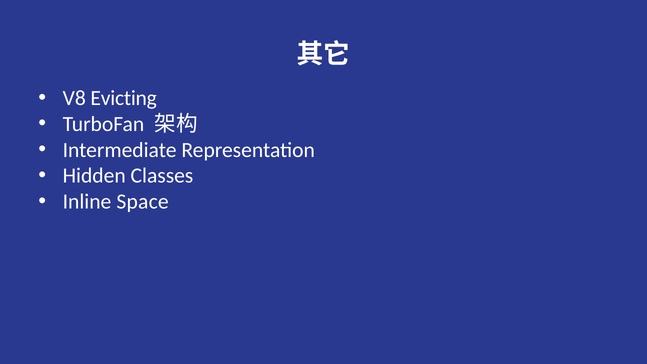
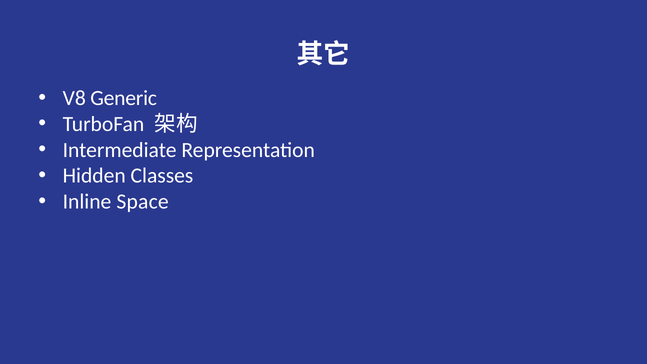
Evicting: Evicting -> Generic (124, 98)
